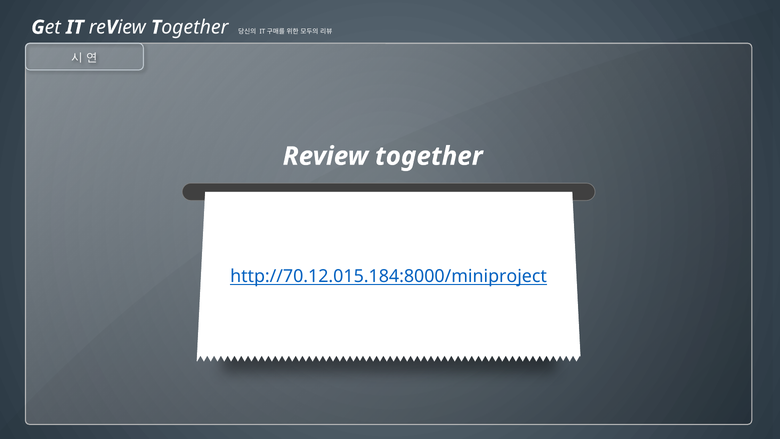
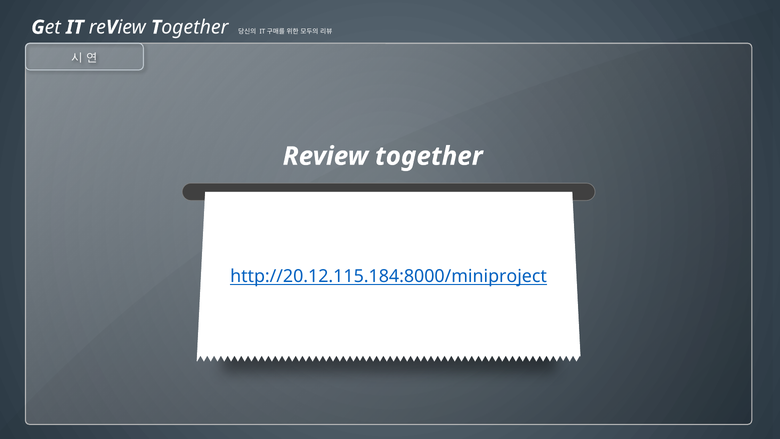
http://70.12.015.184:8000/miniproject: http://70.12.015.184:8000/miniproject -> http://20.12.115.184:8000/miniproject (389, 276)
